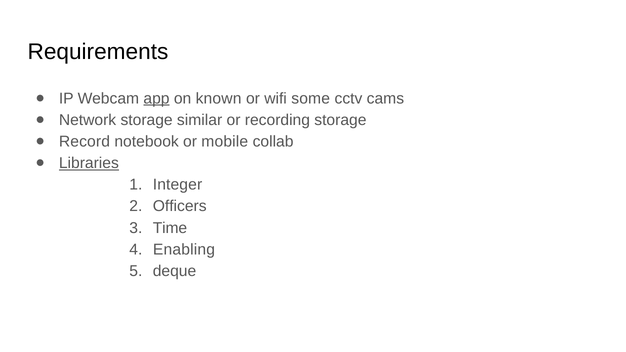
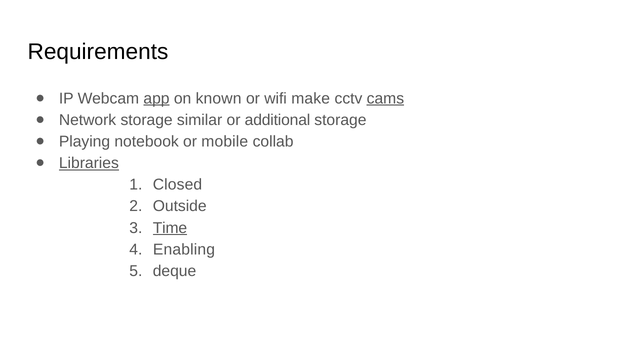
some: some -> make (311, 98)
cams underline: none -> present (385, 98)
recording: recording -> additional (278, 120)
Record: Record -> Playing (85, 142)
Integer: Integer -> Closed (178, 185)
Officers: Officers -> Outside (180, 206)
Time underline: none -> present (170, 228)
